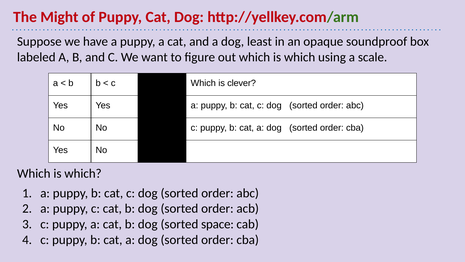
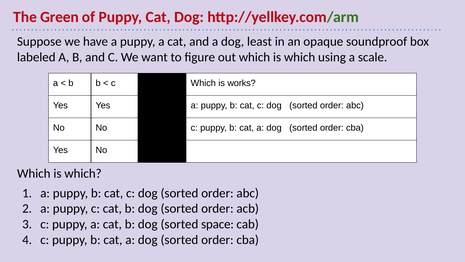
Might: Might -> Green (59, 17)
clever: clever -> works (242, 83)
